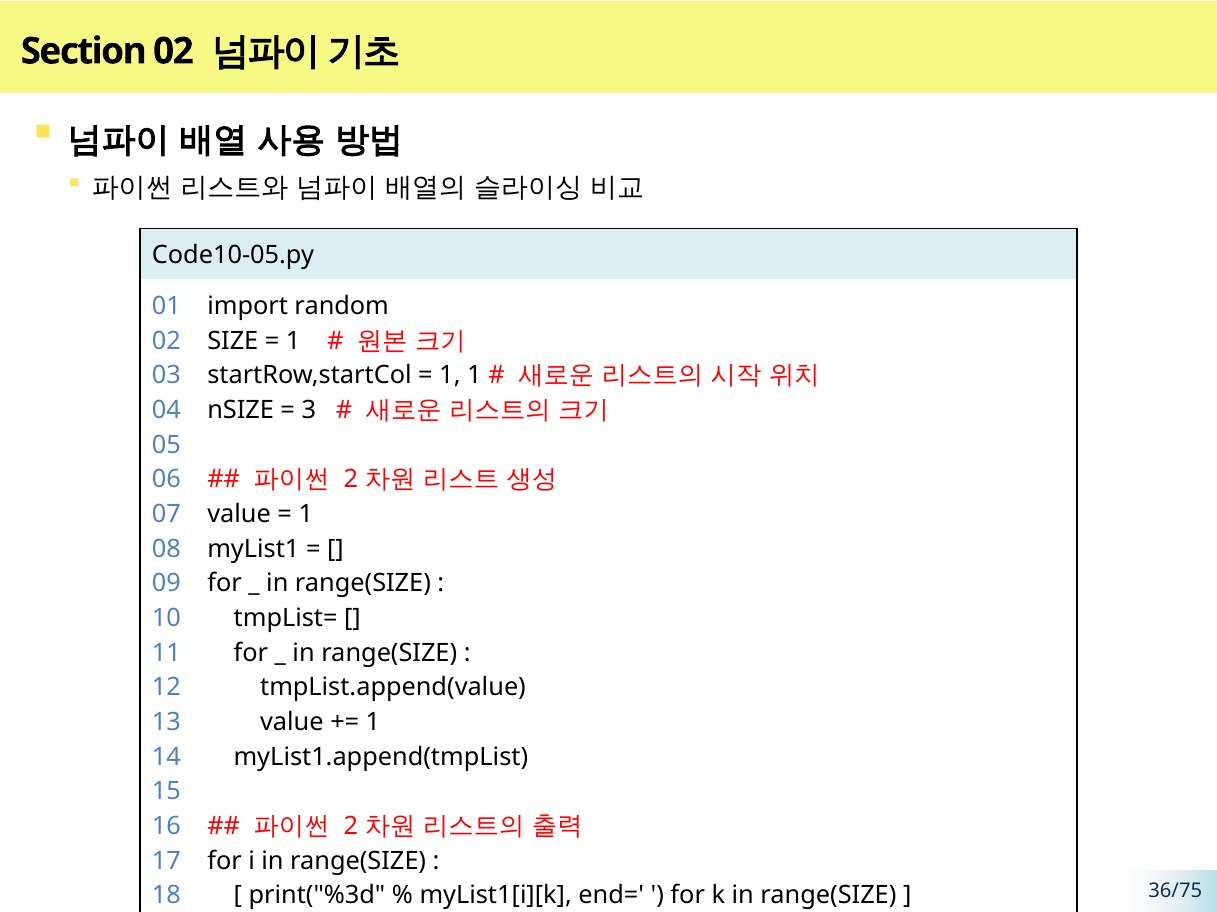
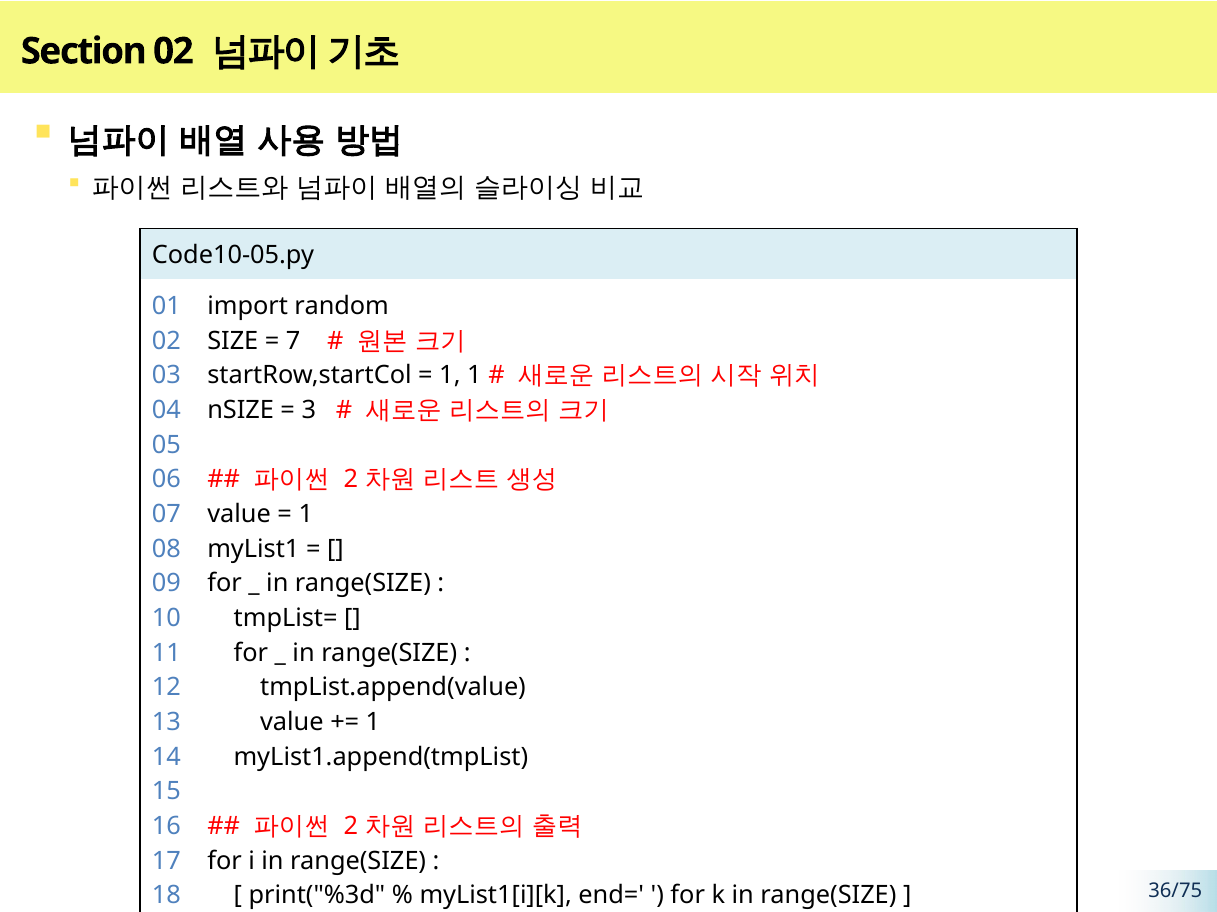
1: 1 -> 7 (293, 341)
